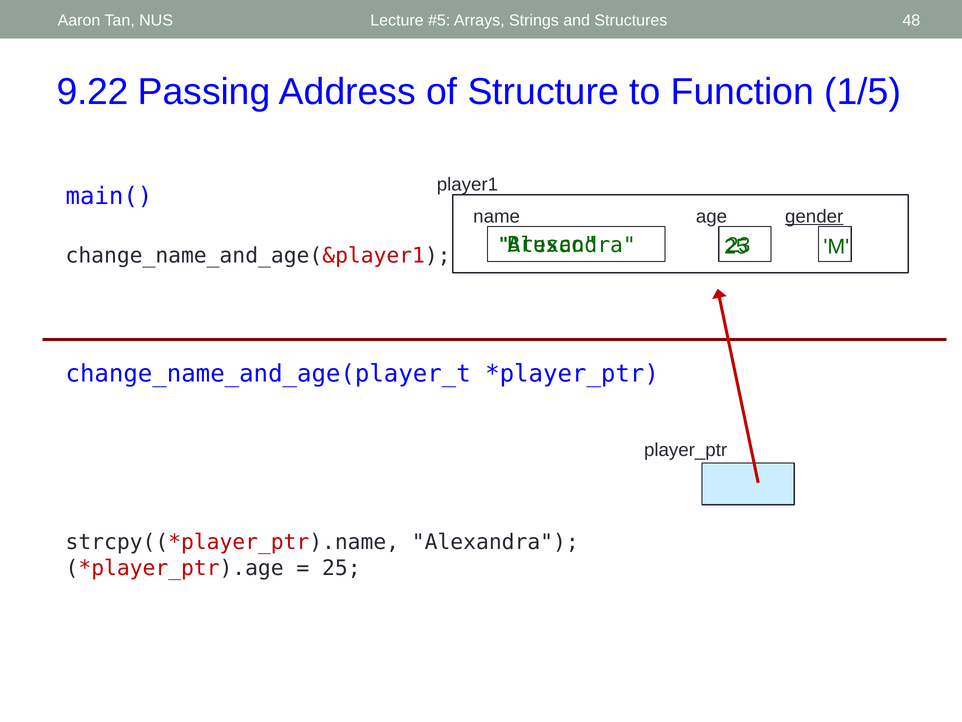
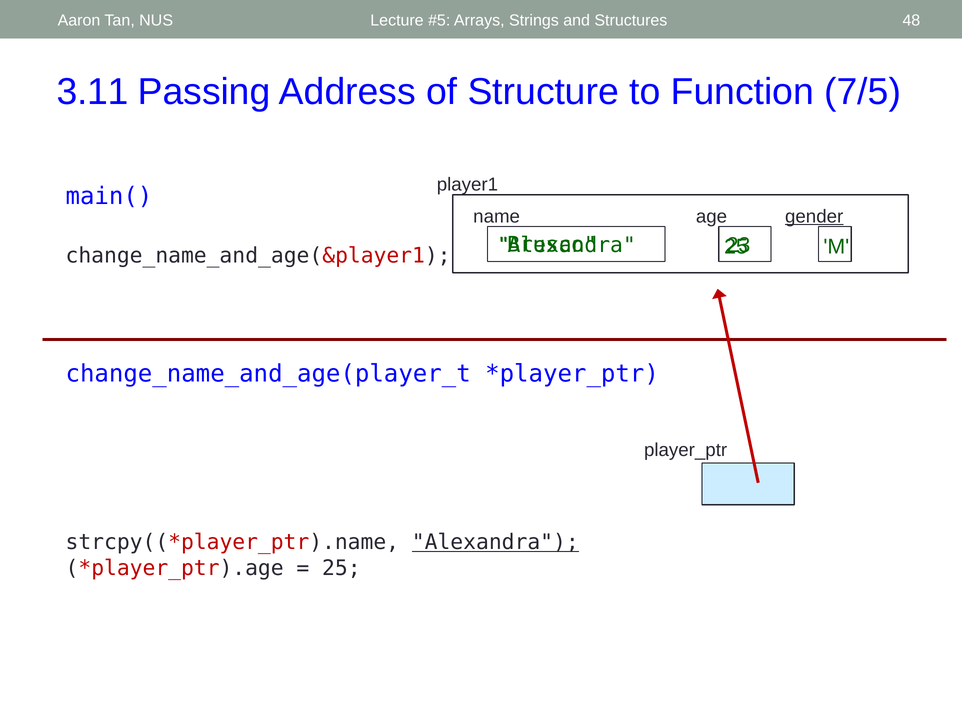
9.22: 9.22 -> 3.11 (93, 92)
1/5: 1/5 -> 7/5 (863, 92)
Alexandra underline: none -> present (495, 542)
